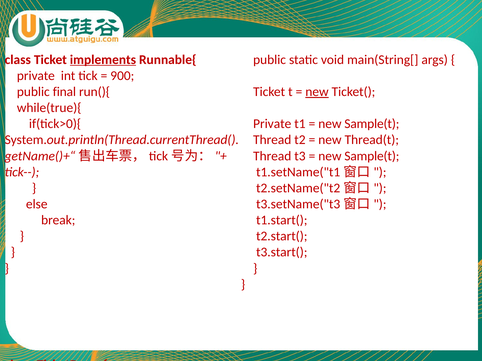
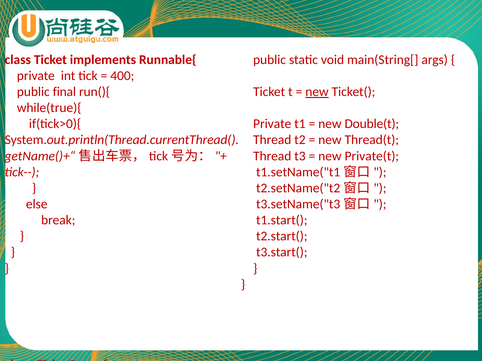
implements underline: present -> none (103, 60)
900: 900 -> 400 (122, 76)
Sample(t: Sample(t -> Double(t (372, 124)
Sample(t: Sample(t -> Private(t (372, 156)
